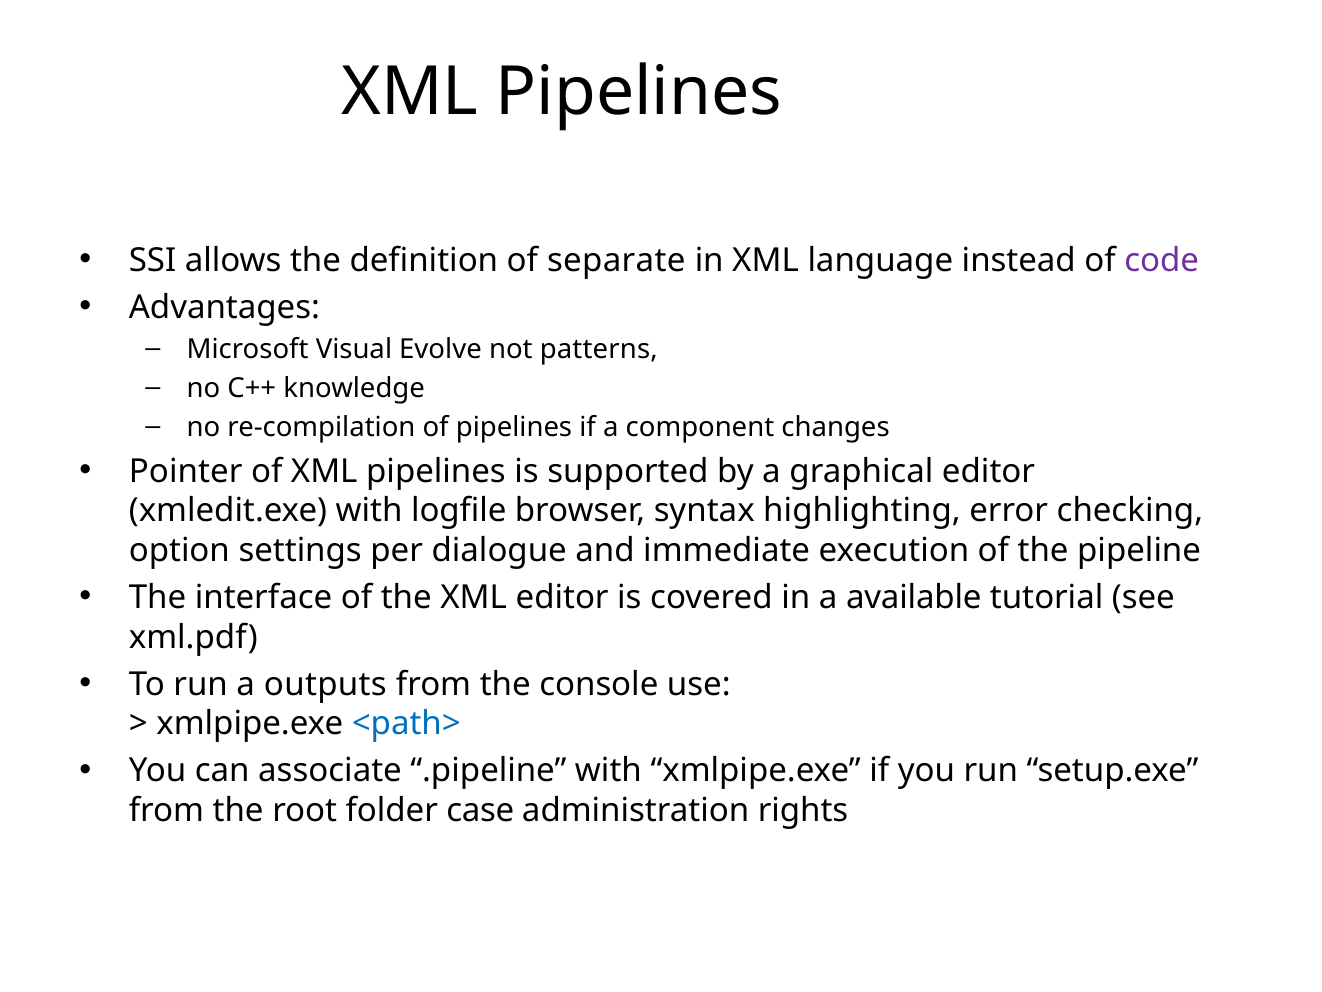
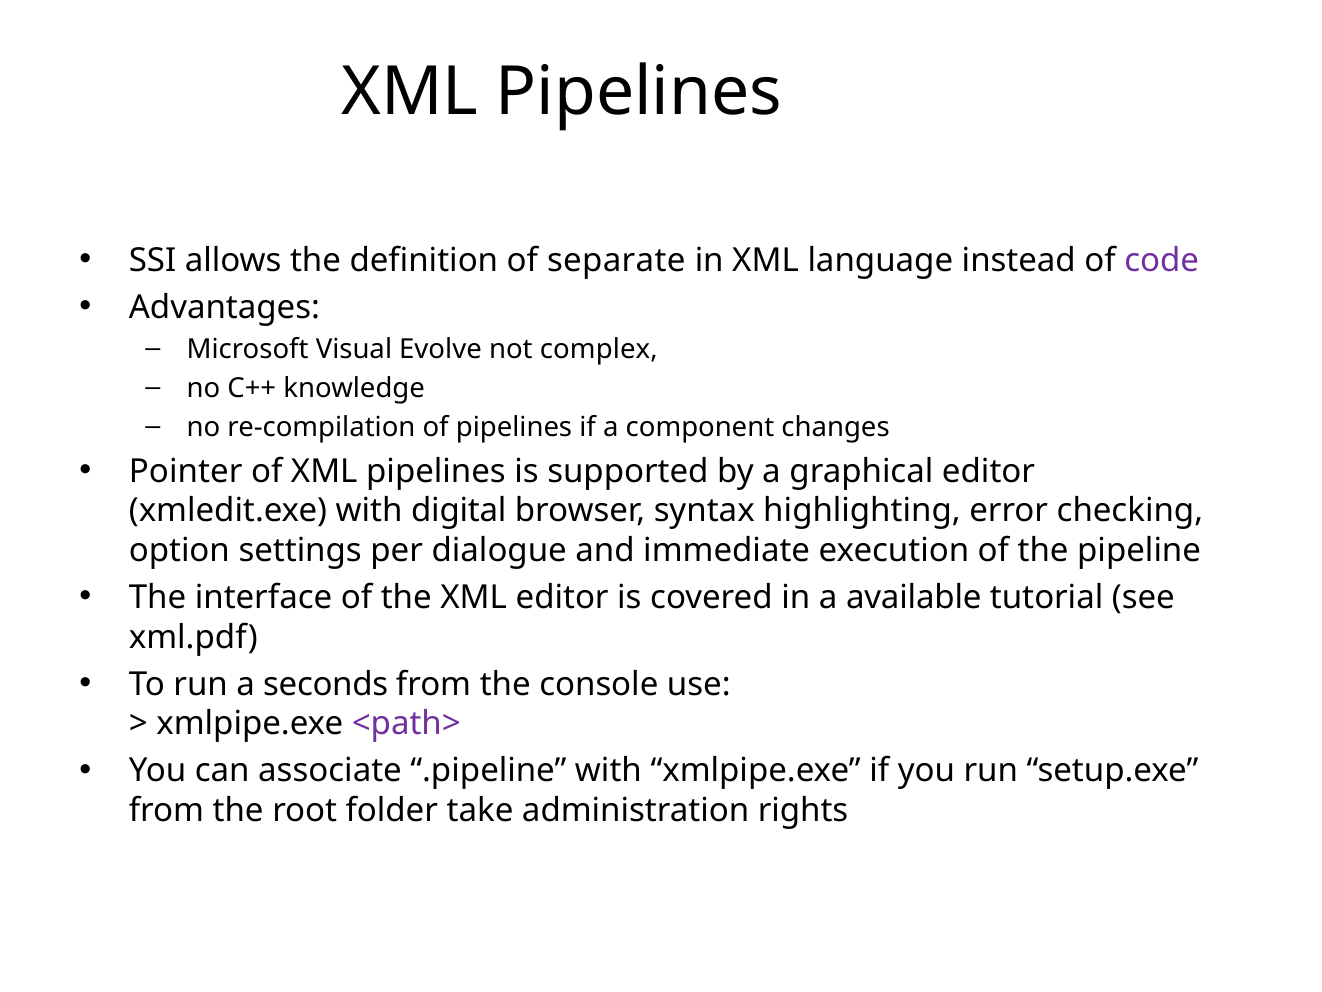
patterns: patterns -> complex (599, 349)
logfile: logfile -> digital (459, 511)
outputs: outputs -> seconds (326, 684)
<path> colour: blue -> purple (406, 724)
case: case -> take (480, 810)
